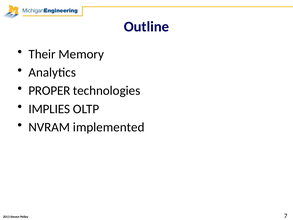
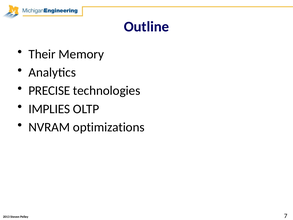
PROPER: PROPER -> PRECISE (49, 91)
implemented: implemented -> optimizations (109, 127)
